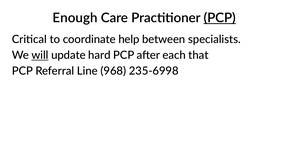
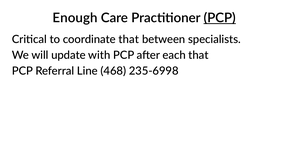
coordinate help: help -> that (129, 39)
will underline: present -> none (40, 55)
hard: hard -> with (99, 55)
968: 968 -> 468 (113, 71)
